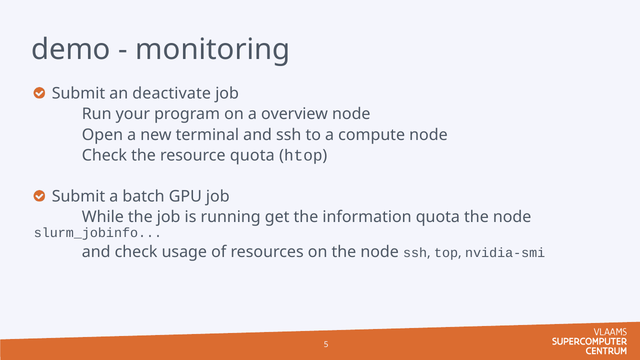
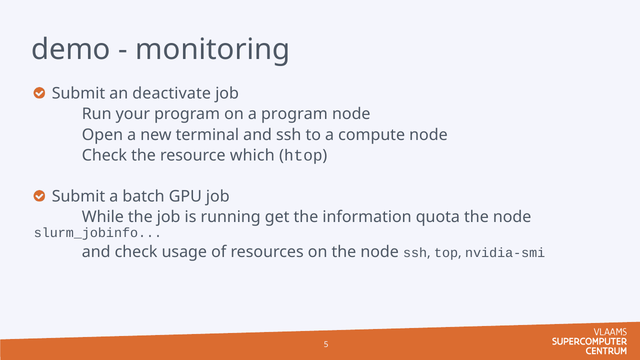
a overview: overview -> program (294, 114)
resource quota: quota -> which (252, 155)
